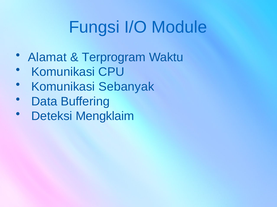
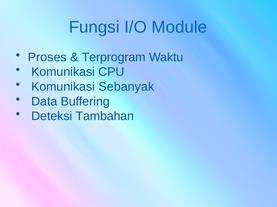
Alamat: Alamat -> Proses (47, 57)
Mengklaim: Mengklaim -> Tambahan (105, 117)
